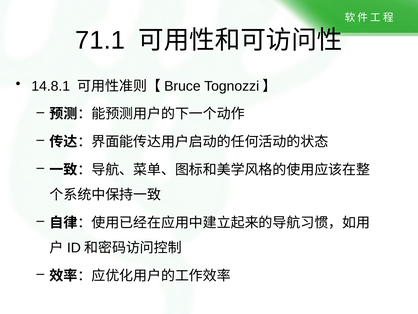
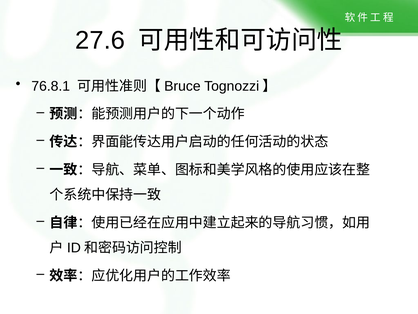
71.1: 71.1 -> 27.6 (100, 40)
14.8.1: 14.8.1 -> 76.8.1 (51, 86)
